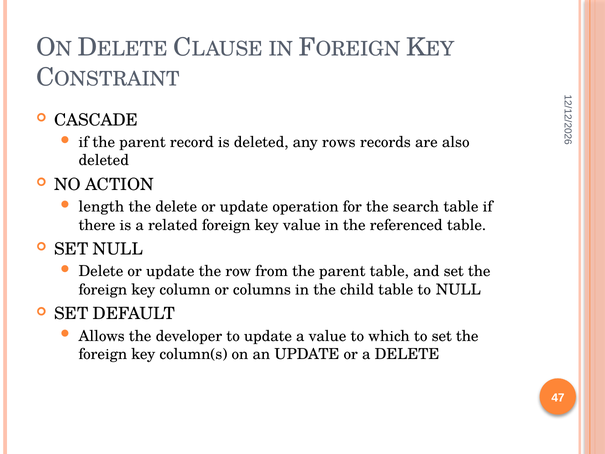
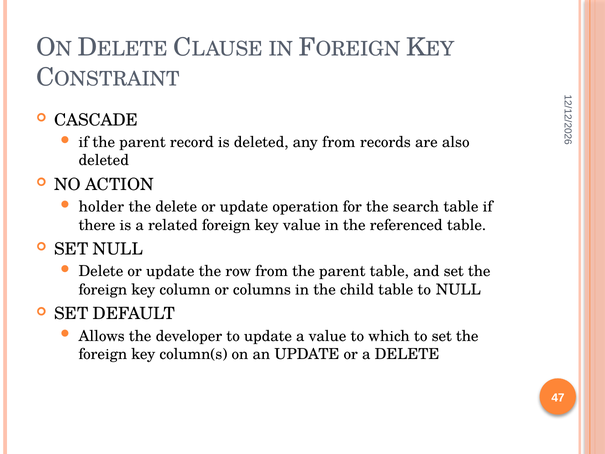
any rows: rows -> from (339, 142)
length: length -> holder (101, 207)
